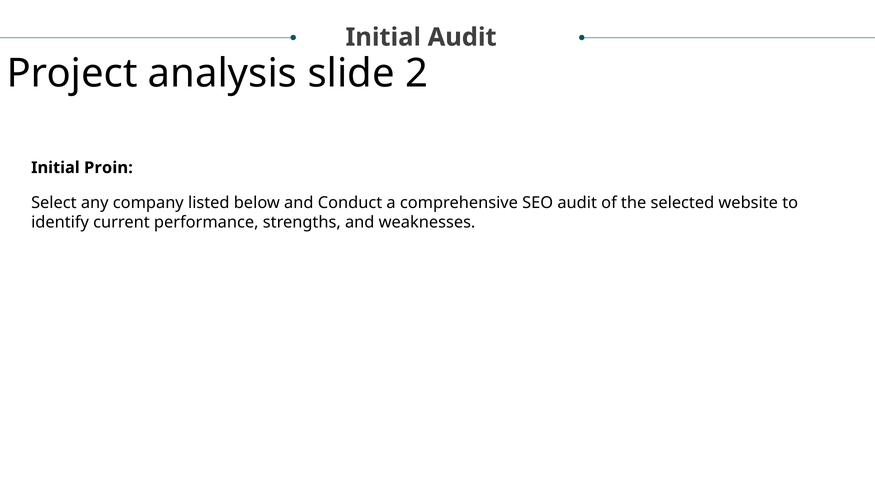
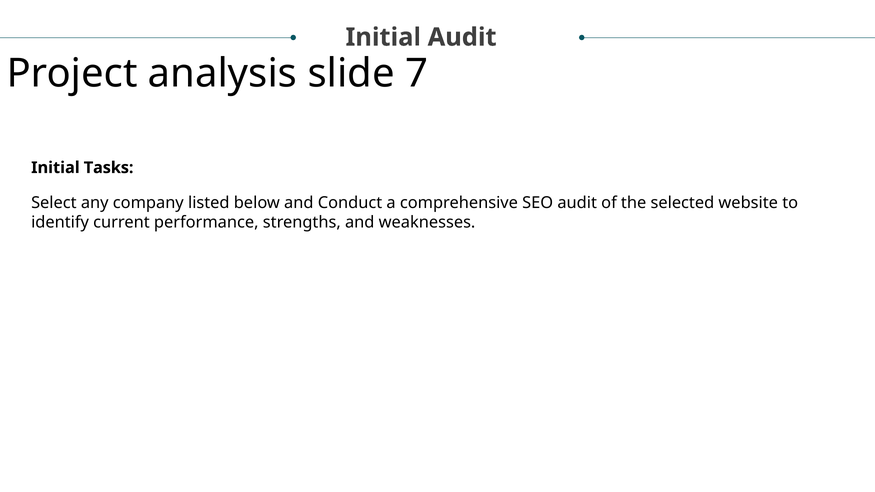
2: 2 -> 7 (417, 74)
Initial Proin: Proin -> Tasks (109, 168)
